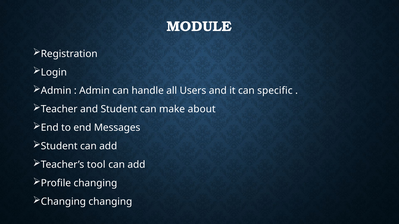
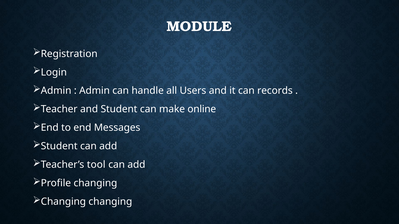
specific: specific -> records (275, 91)
about: about -> online (202, 109)
